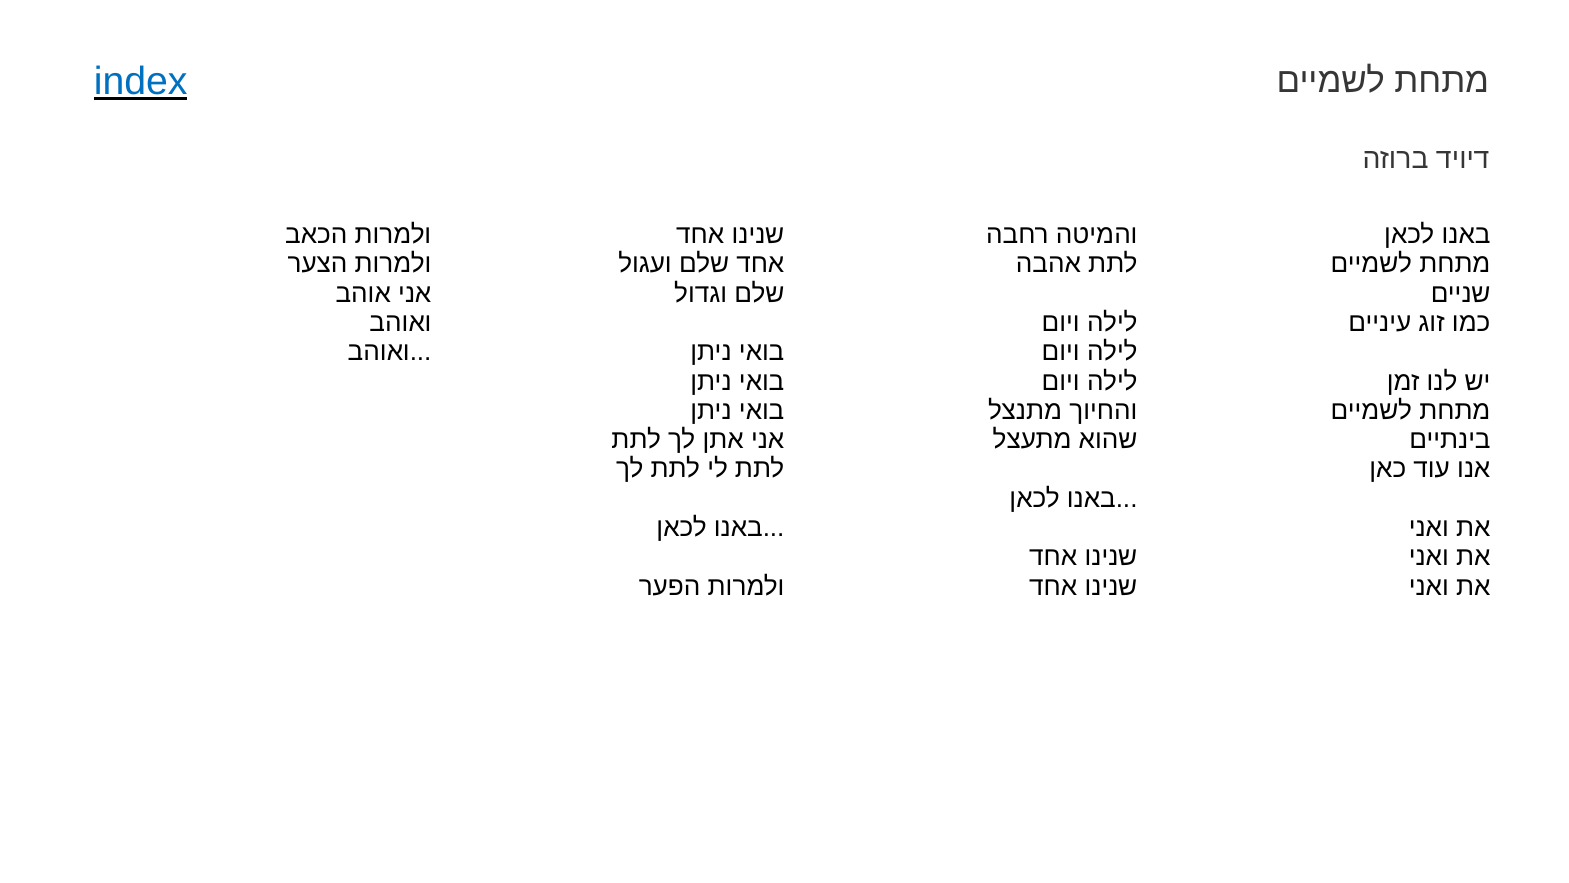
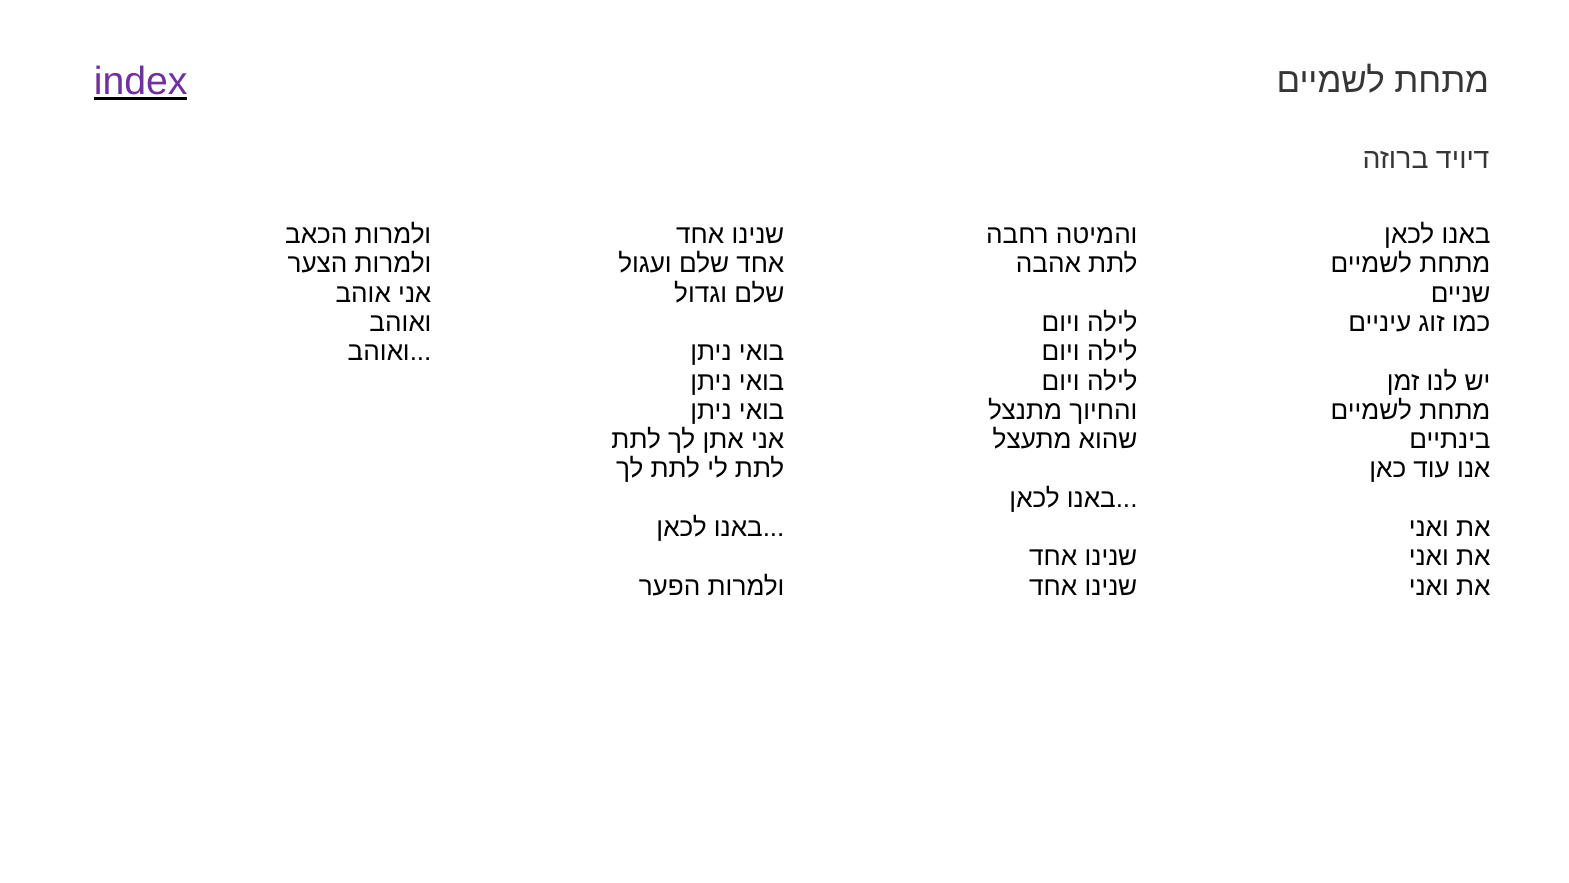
index colour: blue -> purple (141, 81)
